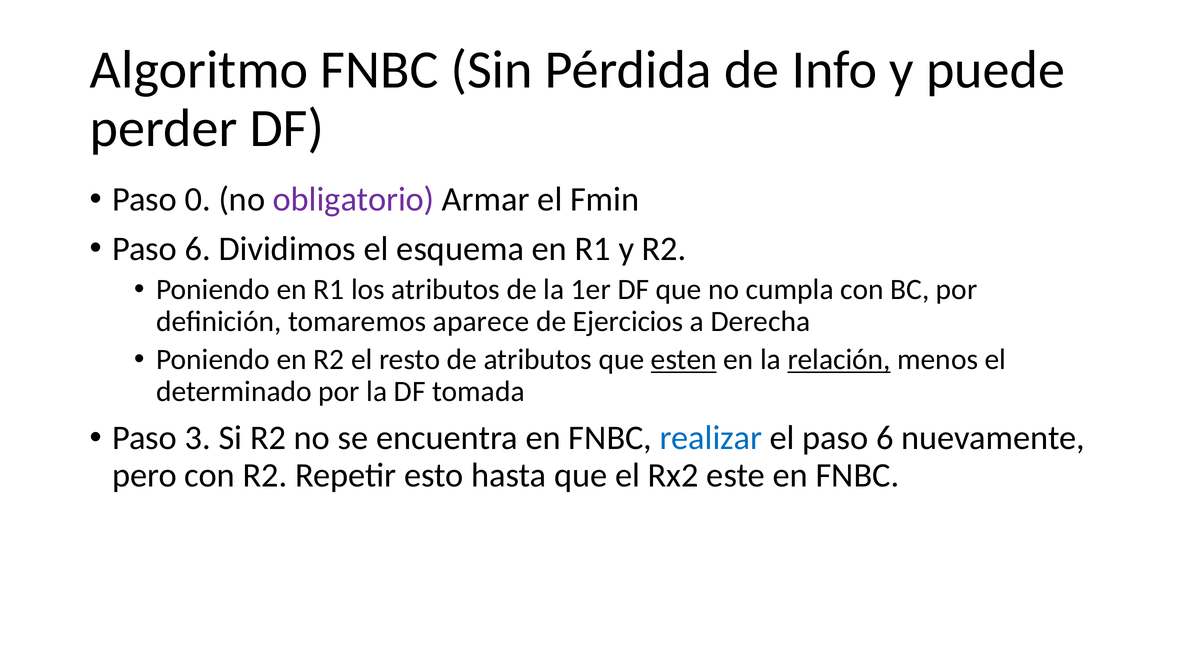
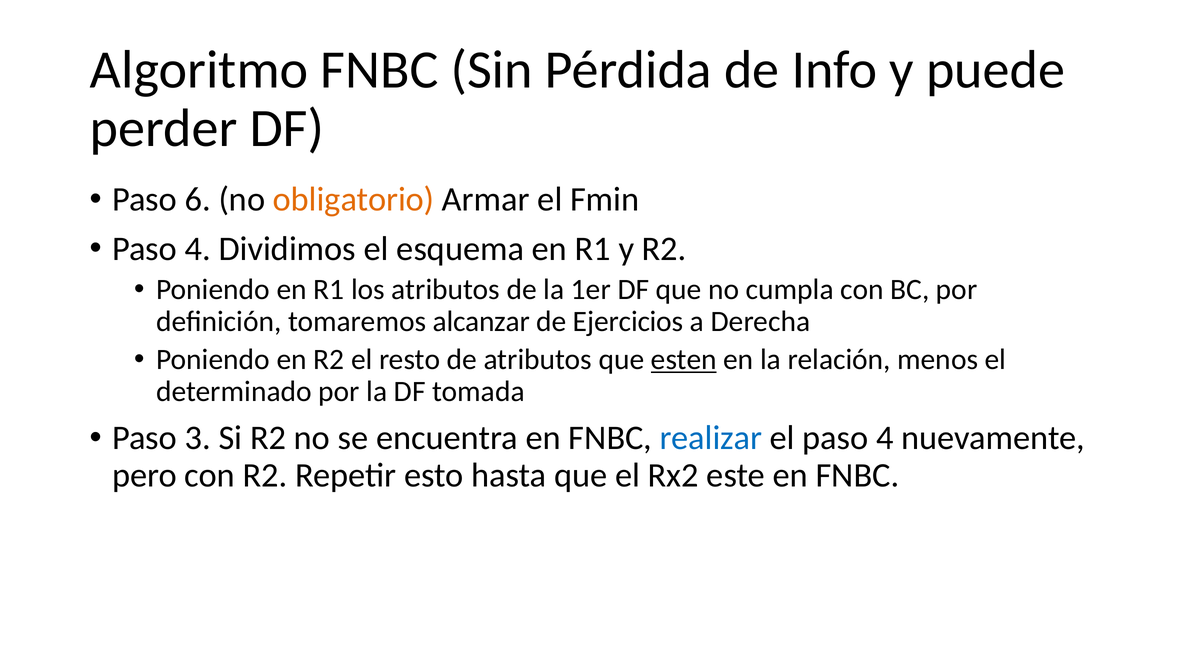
0: 0 -> 6 (198, 199)
obligatorio colour: purple -> orange (354, 199)
6: 6 -> 4 (198, 249)
aparece: aparece -> alcanzar (481, 321)
relación underline: present -> none (839, 359)
el paso 6: 6 -> 4 (885, 438)
